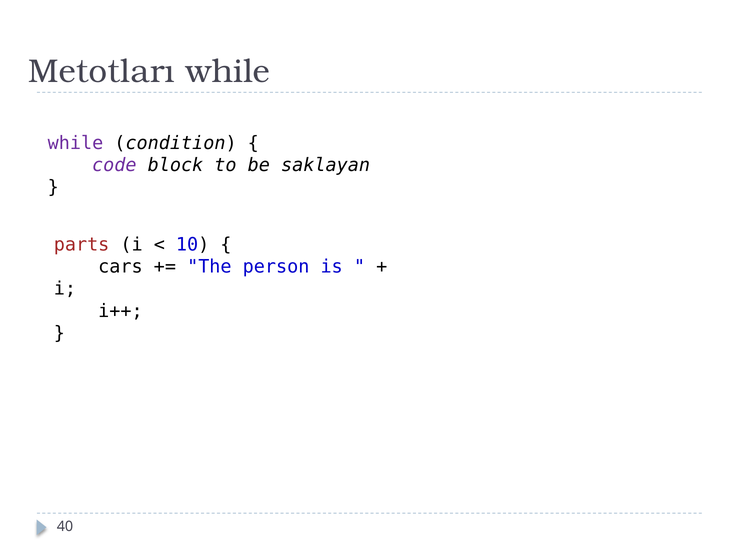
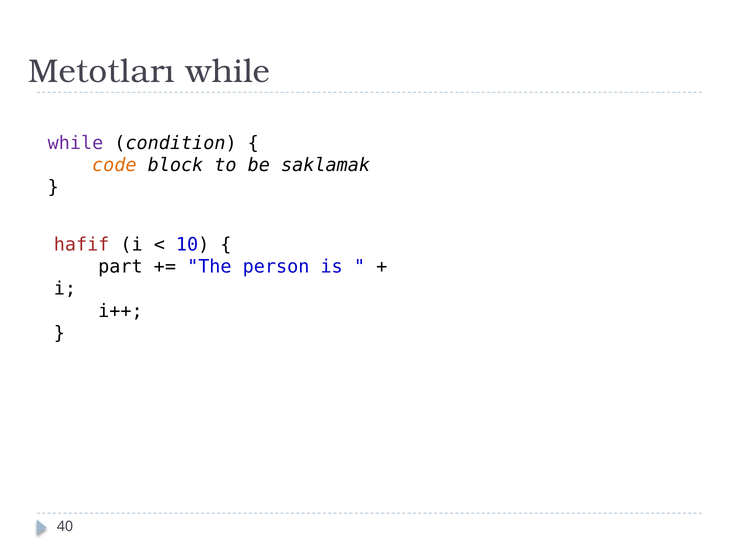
code colour: purple -> orange (114, 165)
saklayan: saklayan -> saklamak (326, 165)
parts: parts -> hafif (82, 245)
cars: cars -> part (120, 267)
